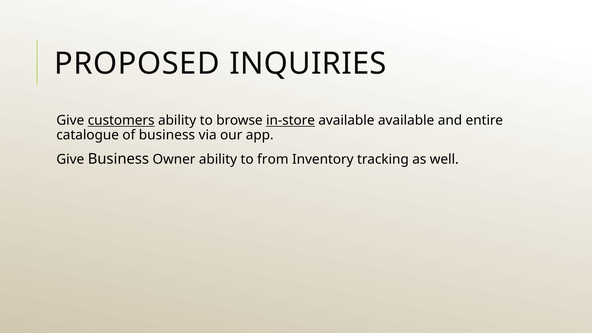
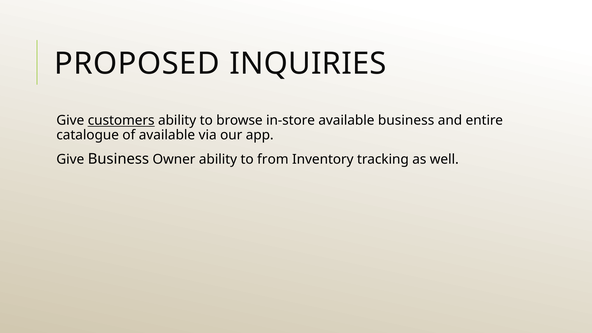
in-store underline: present -> none (291, 120)
available available: available -> business (406, 120)
of business: business -> available (167, 135)
